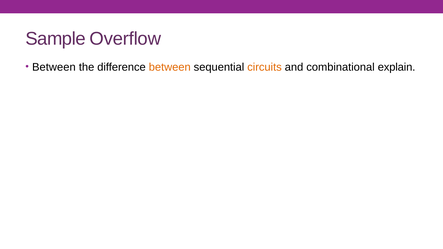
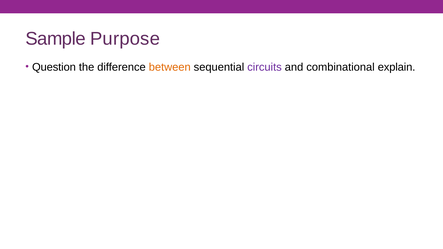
Overflow: Overflow -> Purpose (125, 39)
Between: Between -> Question (54, 67)
circuits colour: orange -> purple (264, 67)
